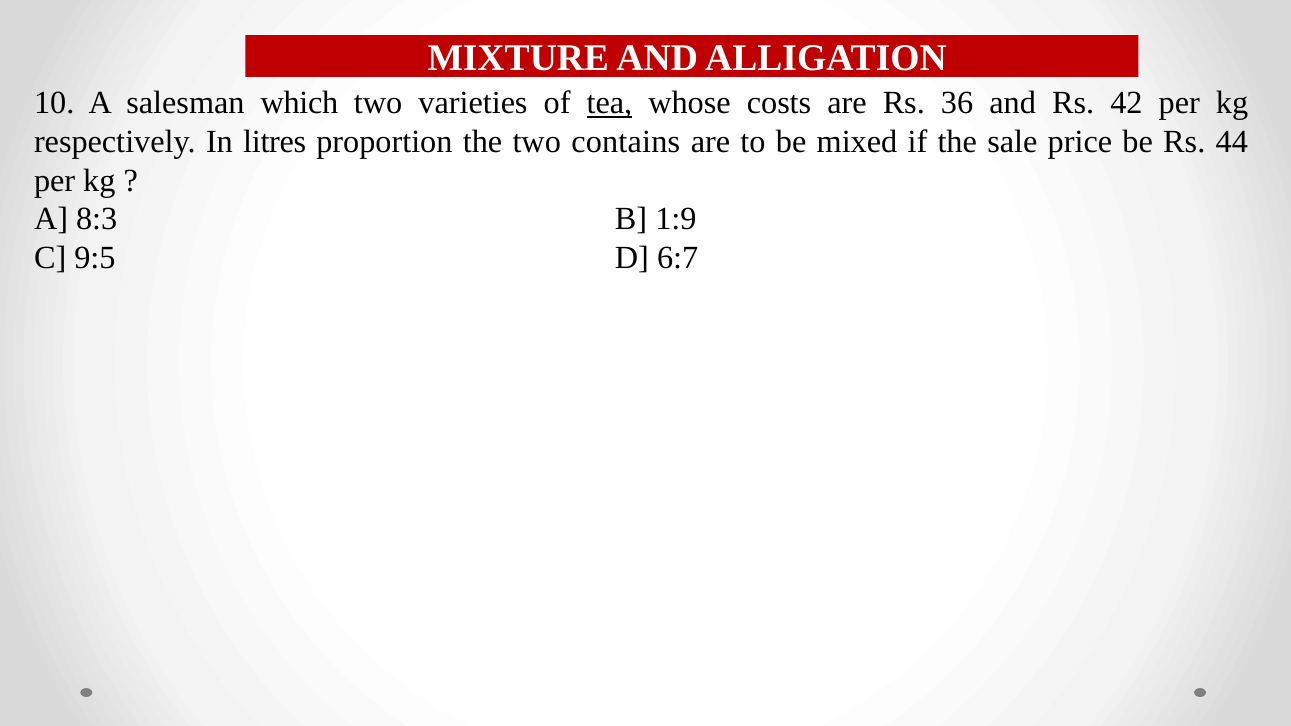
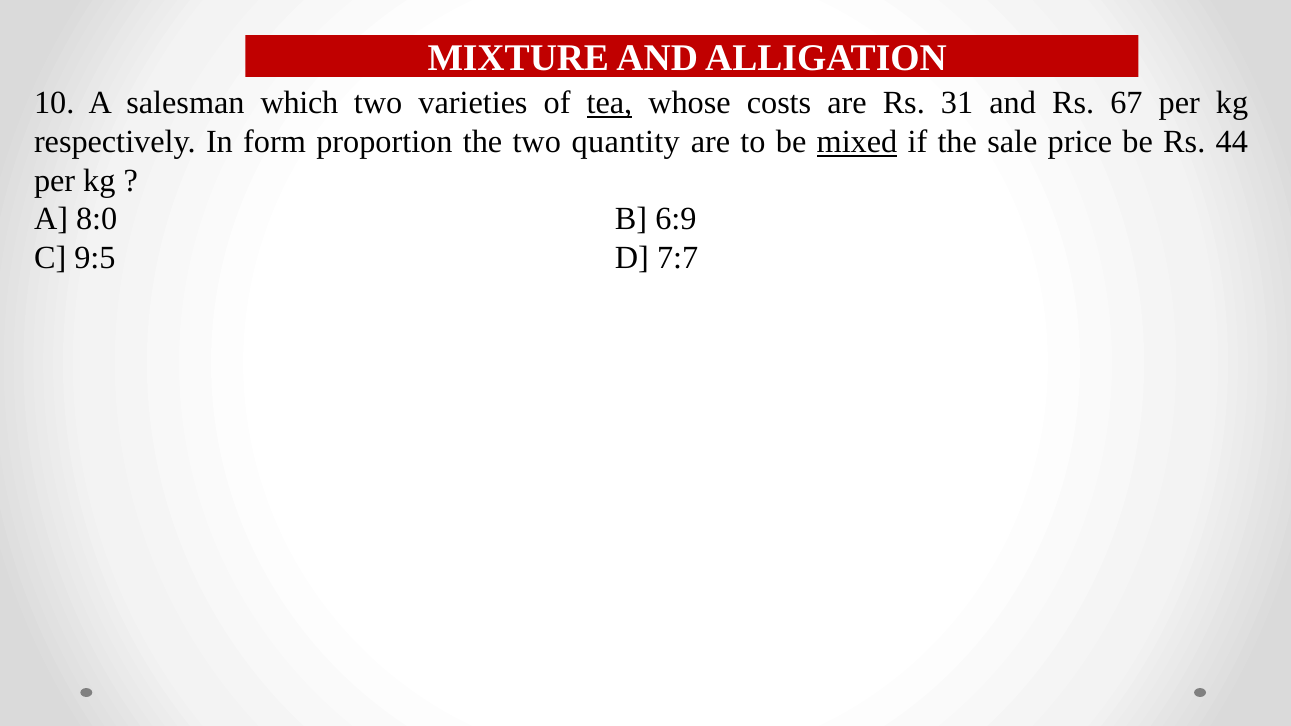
36: 36 -> 31 (957, 103)
42: 42 -> 67 (1126, 103)
litres: litres -> form (275, 142)
contains: contains -> quantity (626, 142)
mixed underline: none -> present (857, 142)
8:3: 8:3 -> 8:0 (97, 219)
1:9: 1:9 -> 6:9 (676, 219)
6:7: 6:7 -> 7:7 (678, 258)
